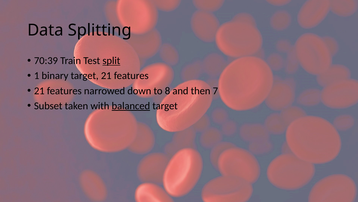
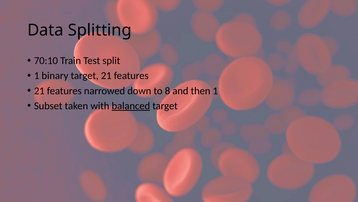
70:39: 70:39 -> 70:10 (46, 61)
split underline: present -> none (111, 61)
then 7: 7 -> 1 (215, 91)
